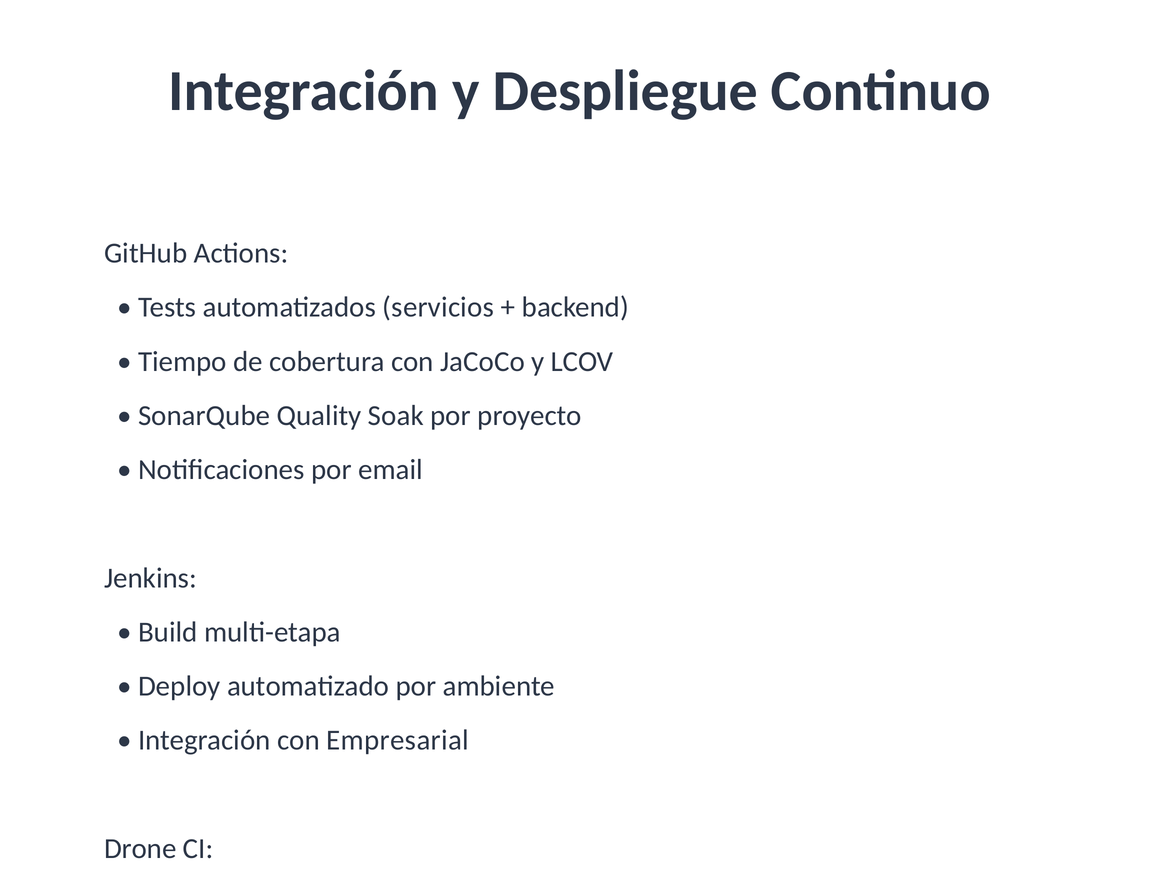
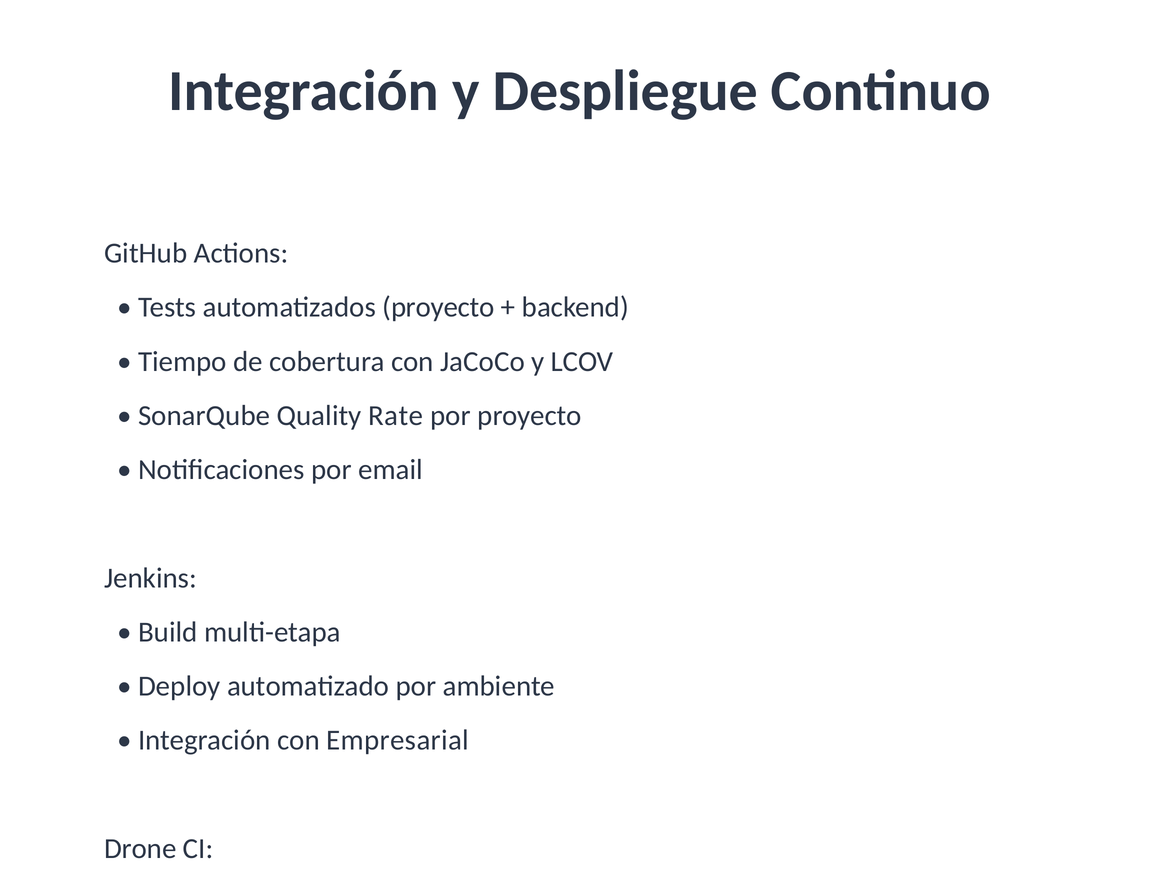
automatizados servicios: servicios -> proyecto (439, 307)
Soak: Soak -> Rate (396, 416)
